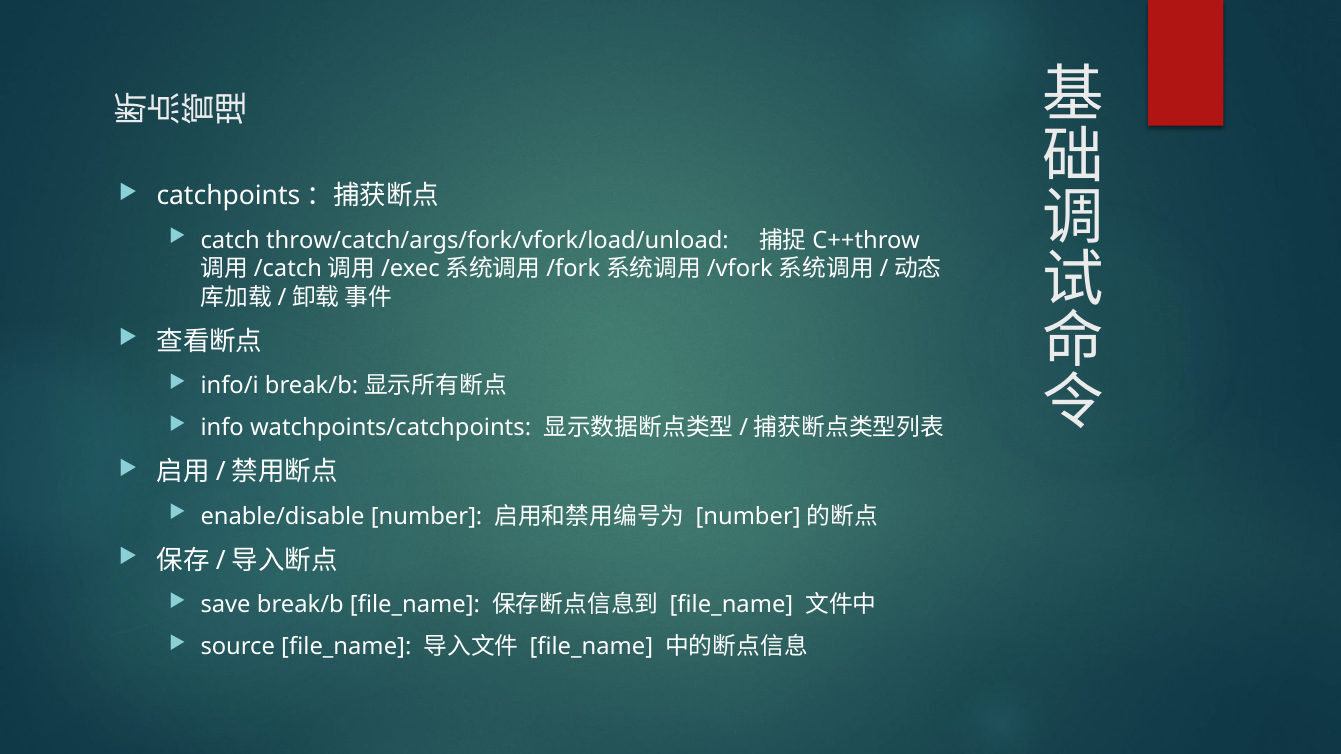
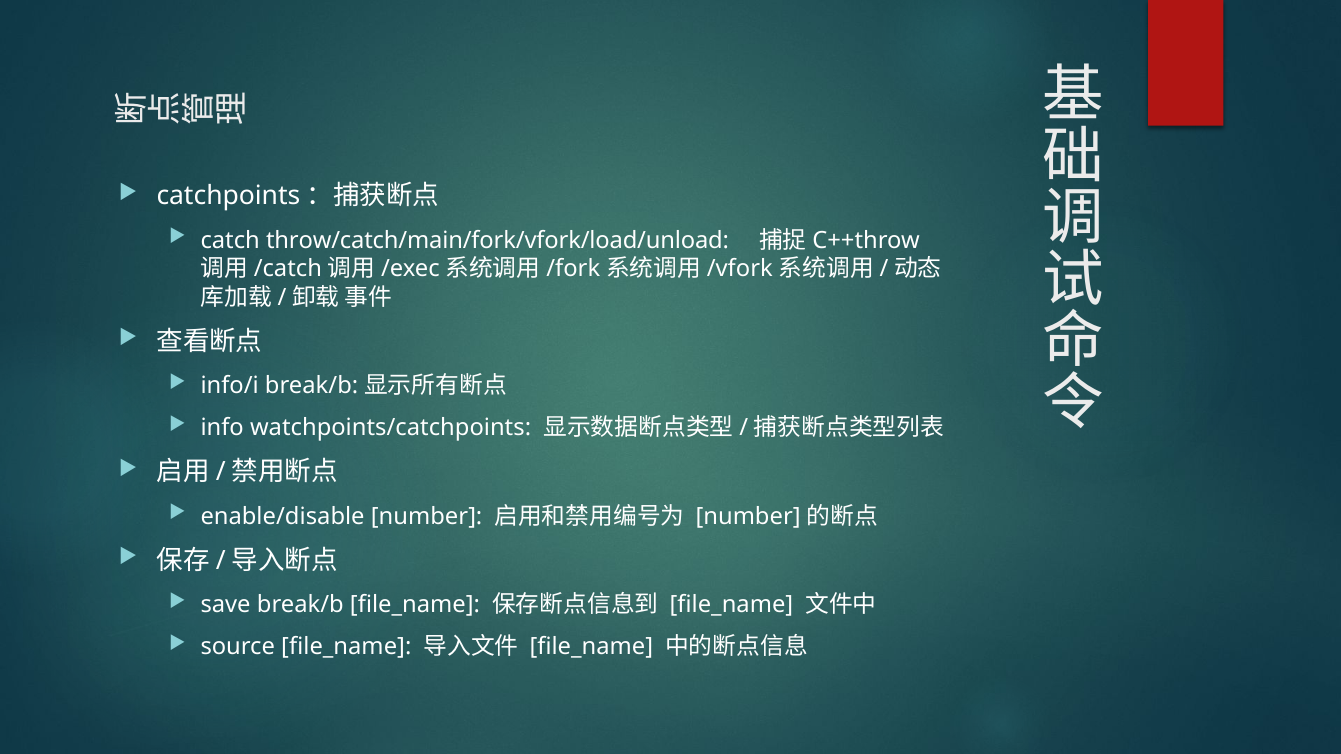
throw/catch/args/fork/vfork/load/unload: throw/catch/args/fork/vfork/load/unload -> throw/catch/main/fork/vfork/load/unload (498, 240)
